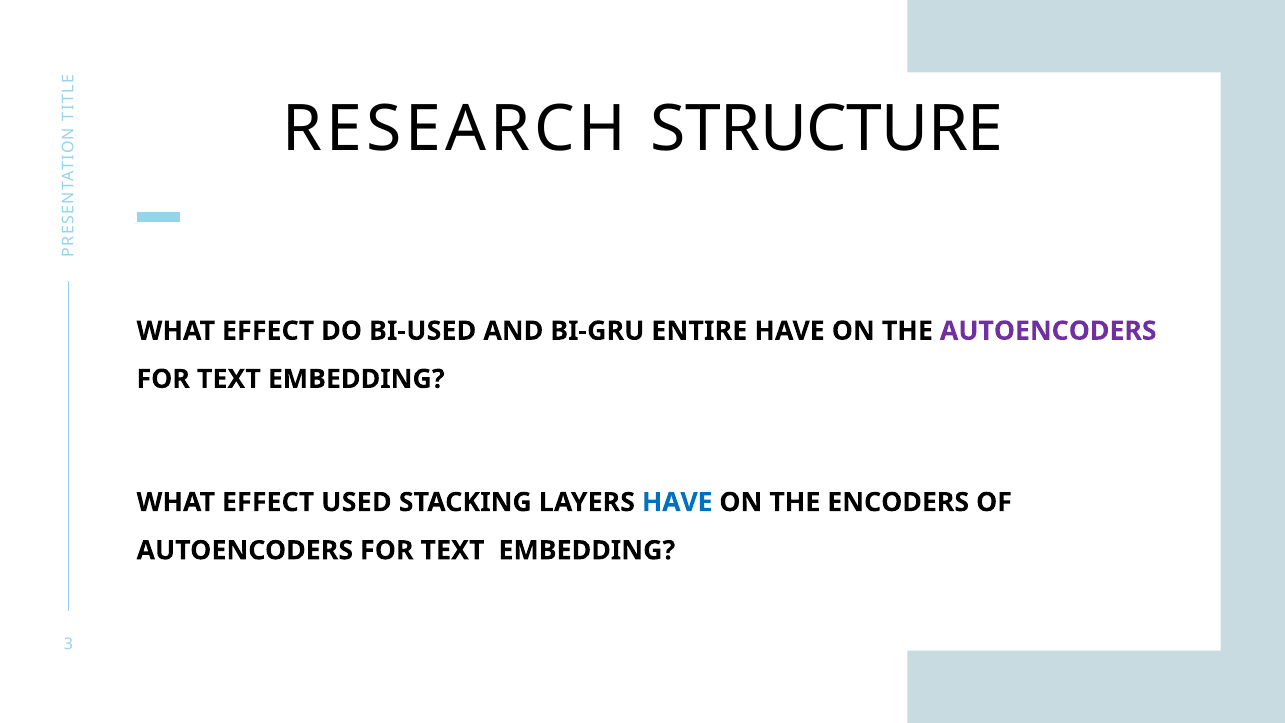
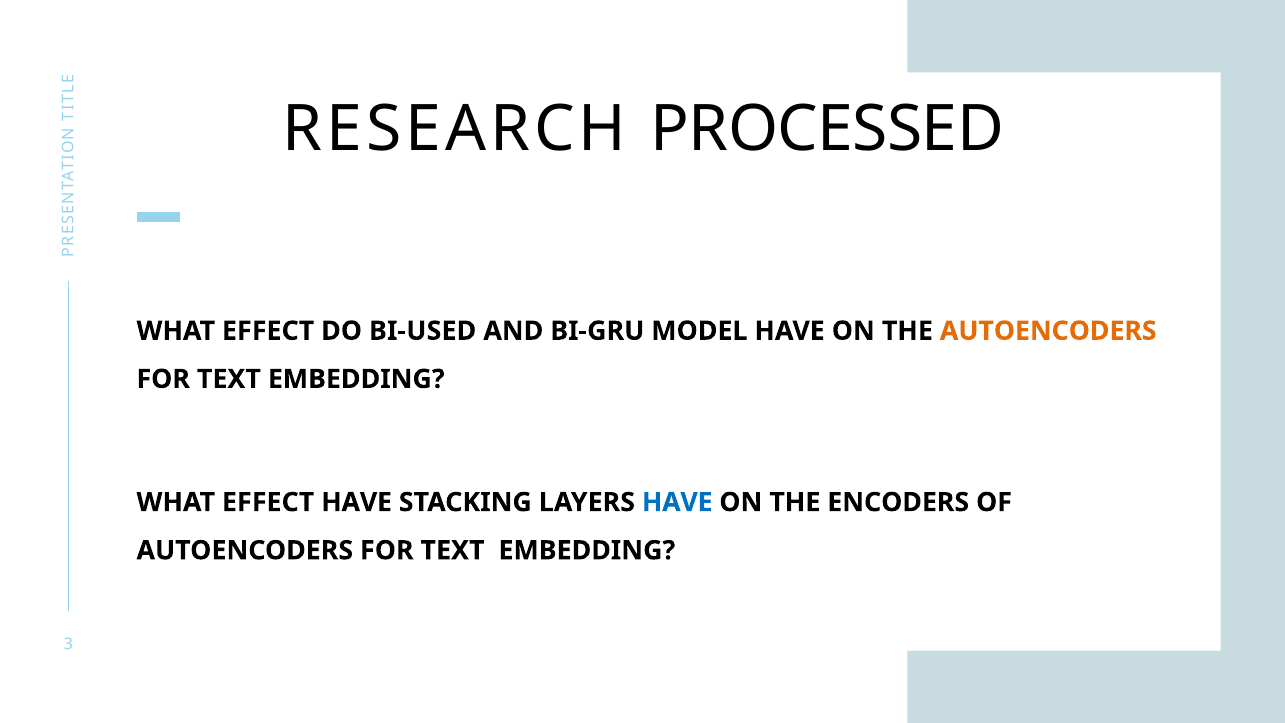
STRUCTURE: STRUCTURE -> PROCESSED (827, 129)
ENTIRE: ENTIRE -> MODEL (699, 331)
AUTOENCODERS colour: purple -> orange (1048, 331)
EFFECT USED: USED -> HAVE (357, 502)
